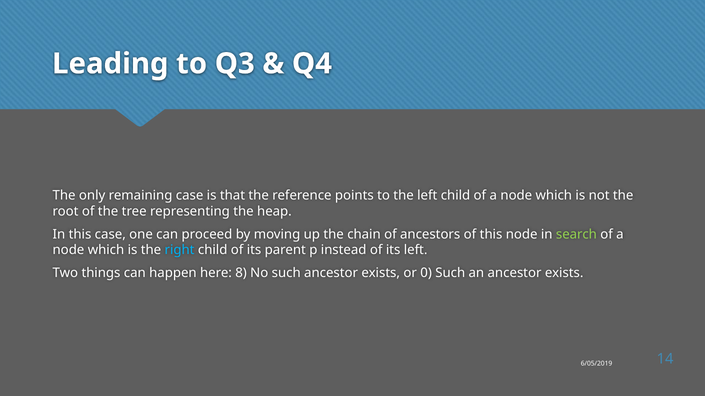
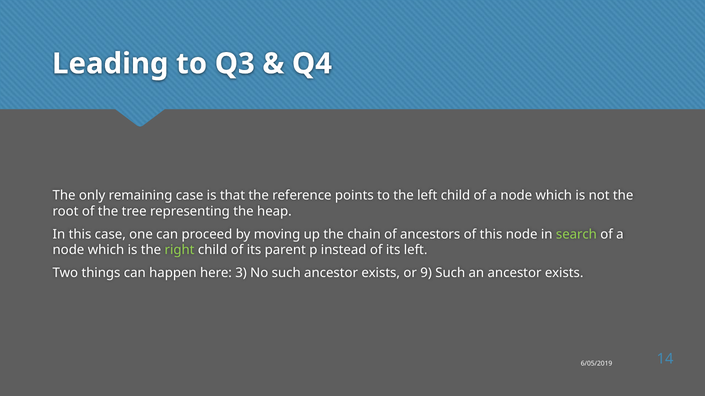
right colour: light blue -> light green (180, 250)
8: 8 -> 3 (241, 273)
0: 0 -> 9 (426, 273)
